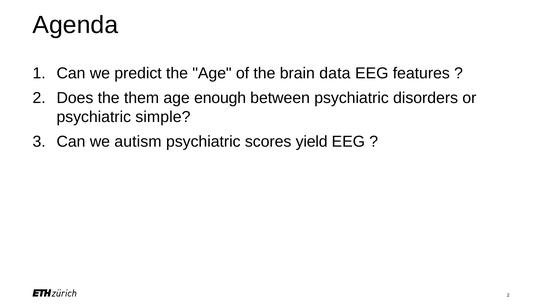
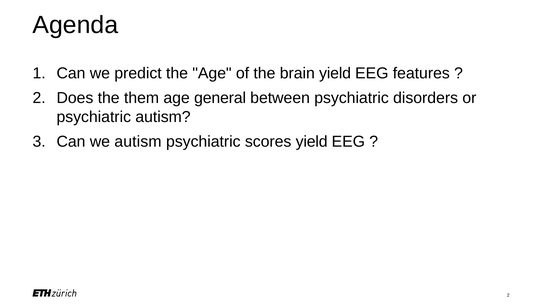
brain data: data -> yield (335, 73)
enough: enough -> general (220, 98)
psychiatric simple: simple -> autism (163, 117)
